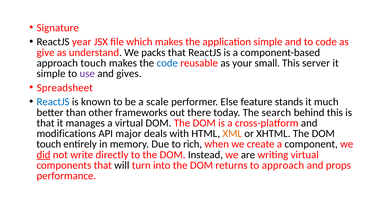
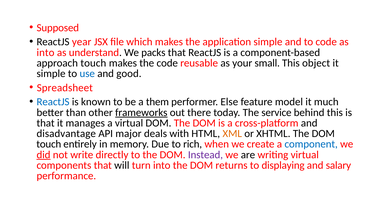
Signature: Signature -> Supposed (58, 28)
give: give -> into (45, 52)
code colour: blue -> black (167, 63)
server: server -> object (316, 63)
use colour: purple -> blue (87, 73)
gives: gives -> good (129, 73)
scale: scale -> them (157, 102)
stands: stands -> model (289, 102)
frameworks underline: none -> present (141, 112)
search: search -> service (276, 112)
modifications: modifications -> disadvantage (66, 133)
component colour: black -> blue (311, 144)
Instead colour: black -> purple (205, 154)
to approach: approach -> displaying (283, 165)
props: props -> salary (338, 165)
